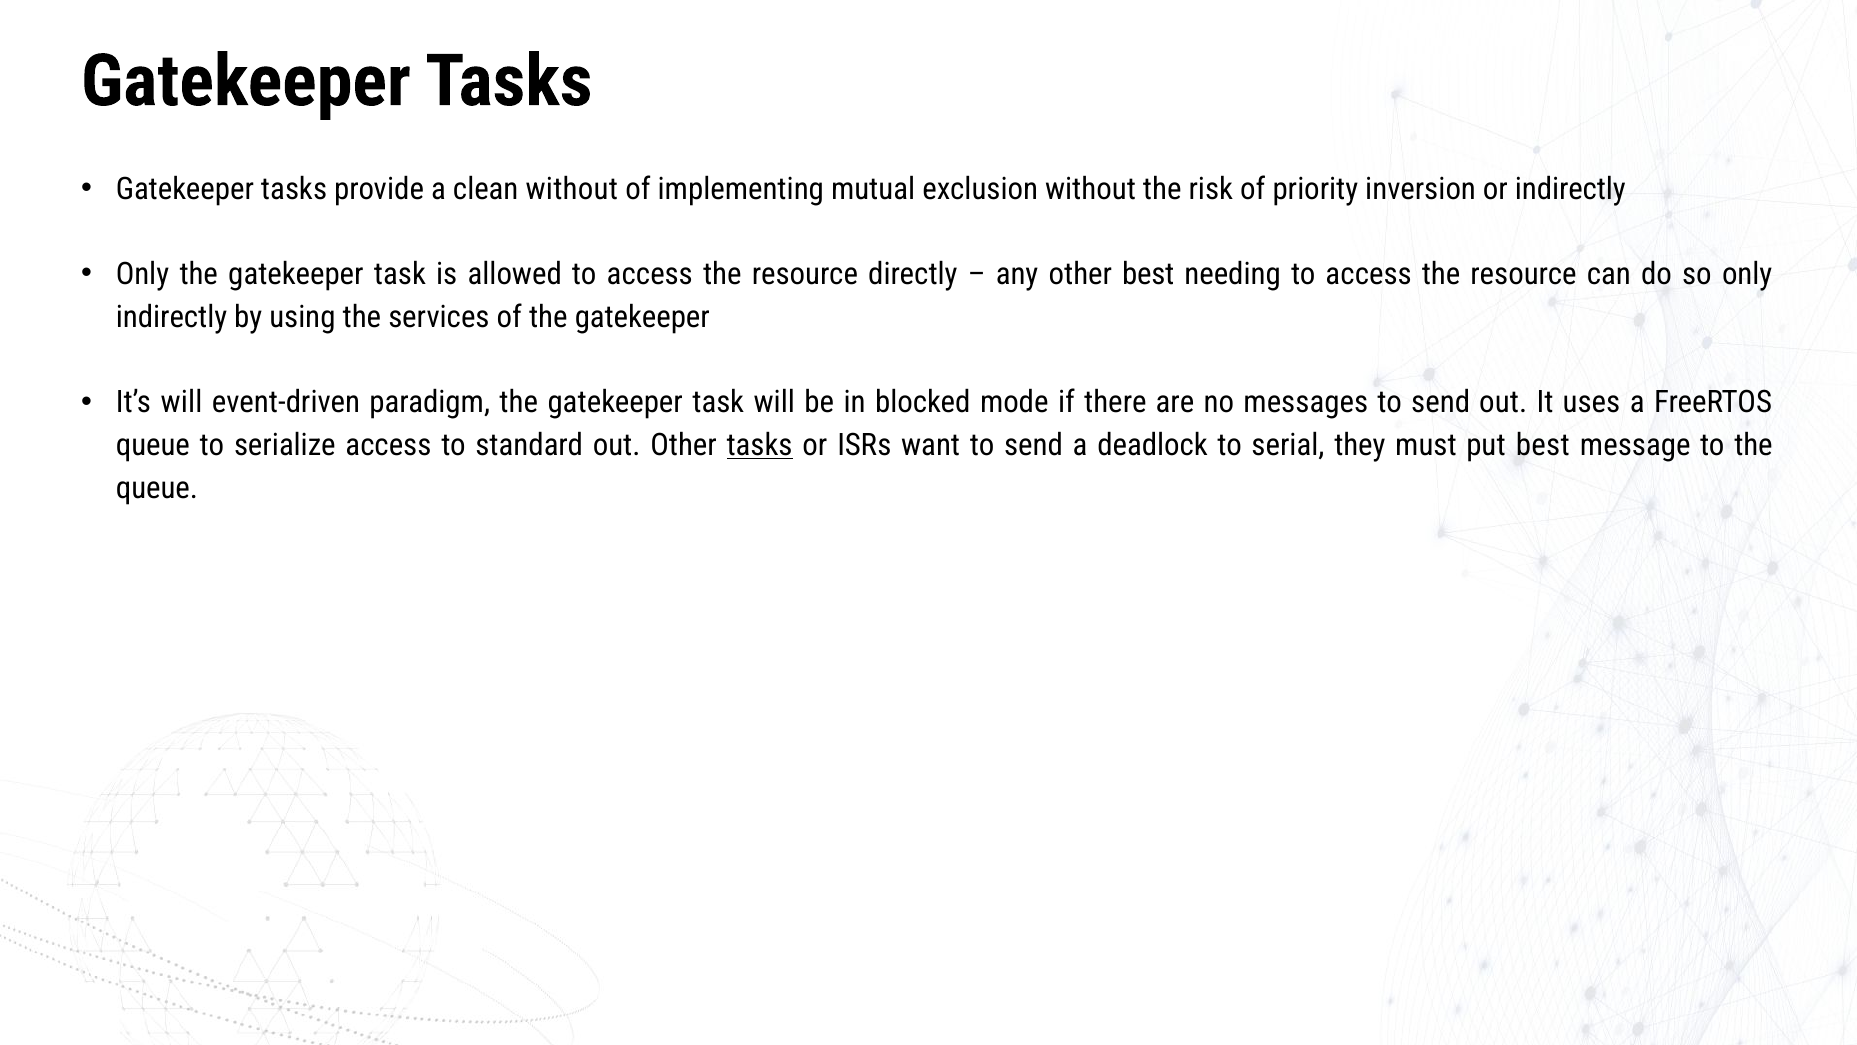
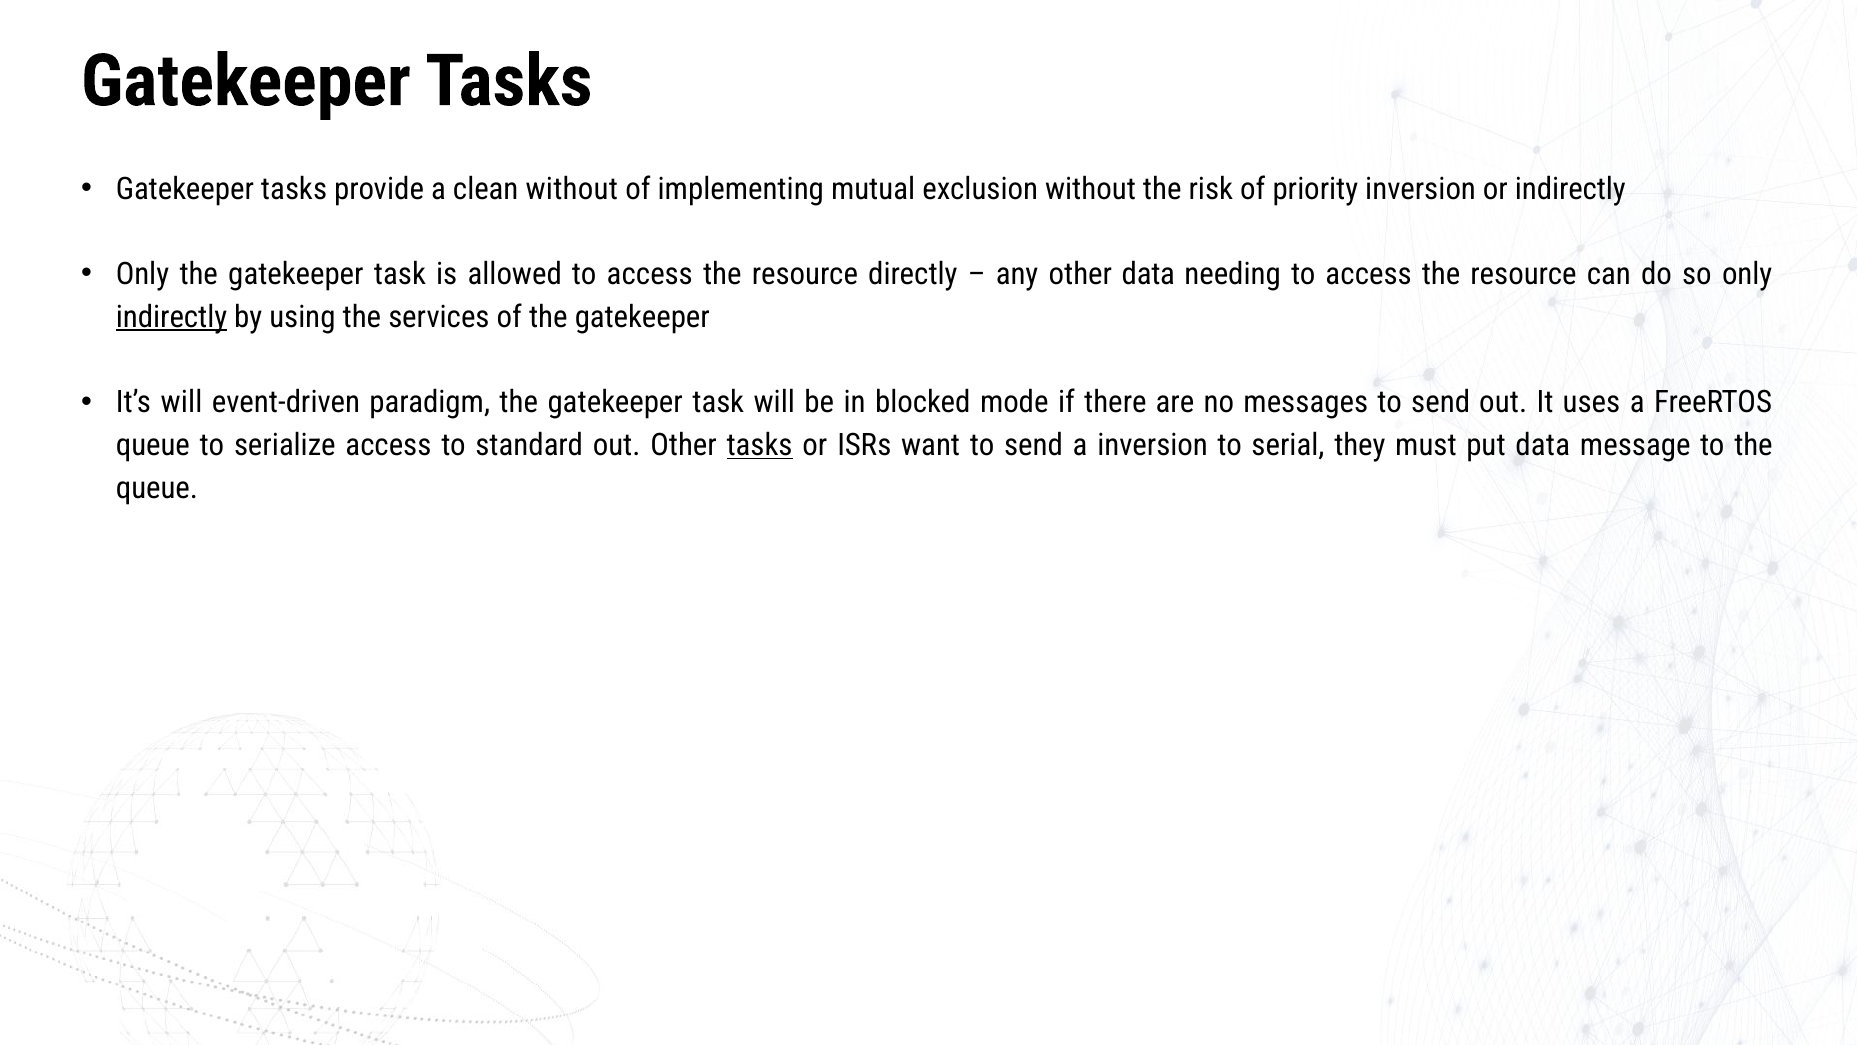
other best: best -> data (1148, 274)
indirectly underline: none -> present (172, 317)
a deadlock: deadlock -> inversion (1153, 445)
put best: best -> data (1543, 445)
